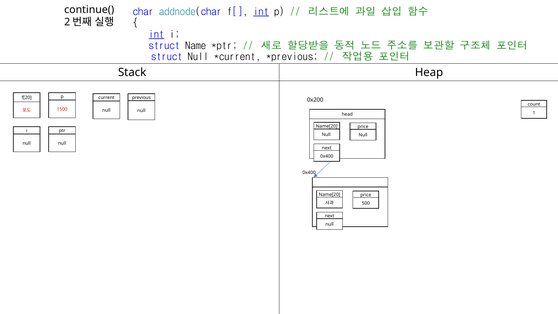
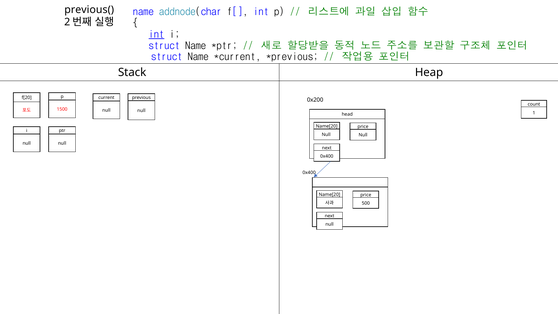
continue(: continue( -> previous( (89, 10)
char: char -> name (143, 12)
int underline: present -> none (261, 12)
Null: Null -> Name (198, 57)
